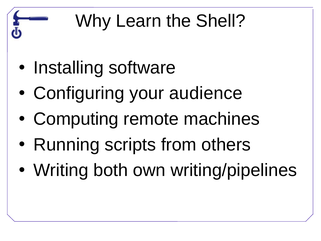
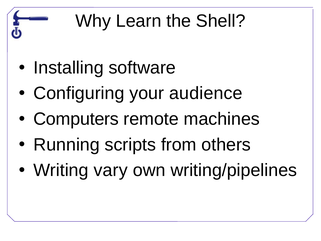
Computing: Computing -> Computers (76, 119)
both: both -> vary (111, 170)
